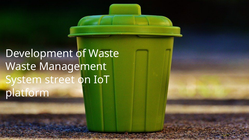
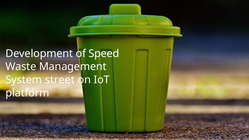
of Waste: Waste -> Speed (104, 54)
